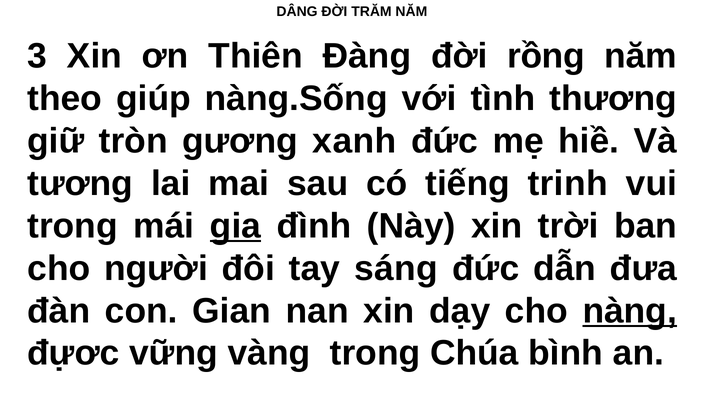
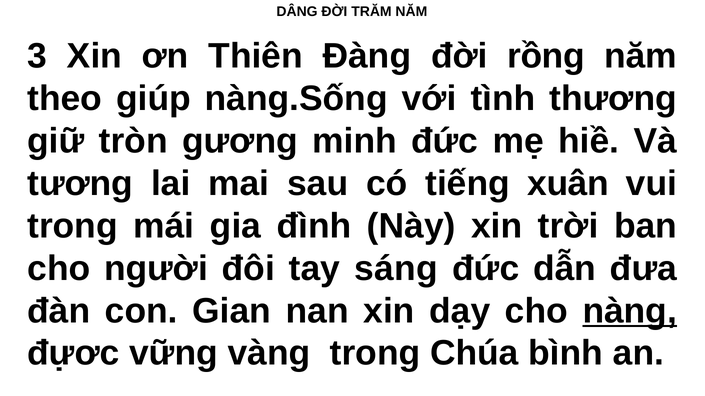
xanh: xanh -> minh (355, 141)
trinh: trinh -> xuân (568, 184)
gia underline: present -> none (235, 226)
